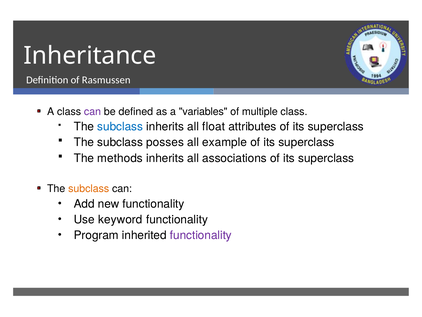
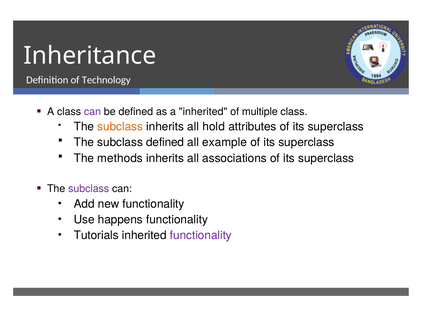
Rasmussen: Rasmussen -> Technology (106, 80)
a variables: variables -> inherited (203, 111)
subclass colour: blue -> orange (120, 127)
float: float -> hold (214, 127)
subclass posses: posses -> defined (165, 142)
subclass colour: orange -> purple (89, 188)
keyword: keyword -> happens (120, 219)
Program: Program -> Tutorials (96, 235)
